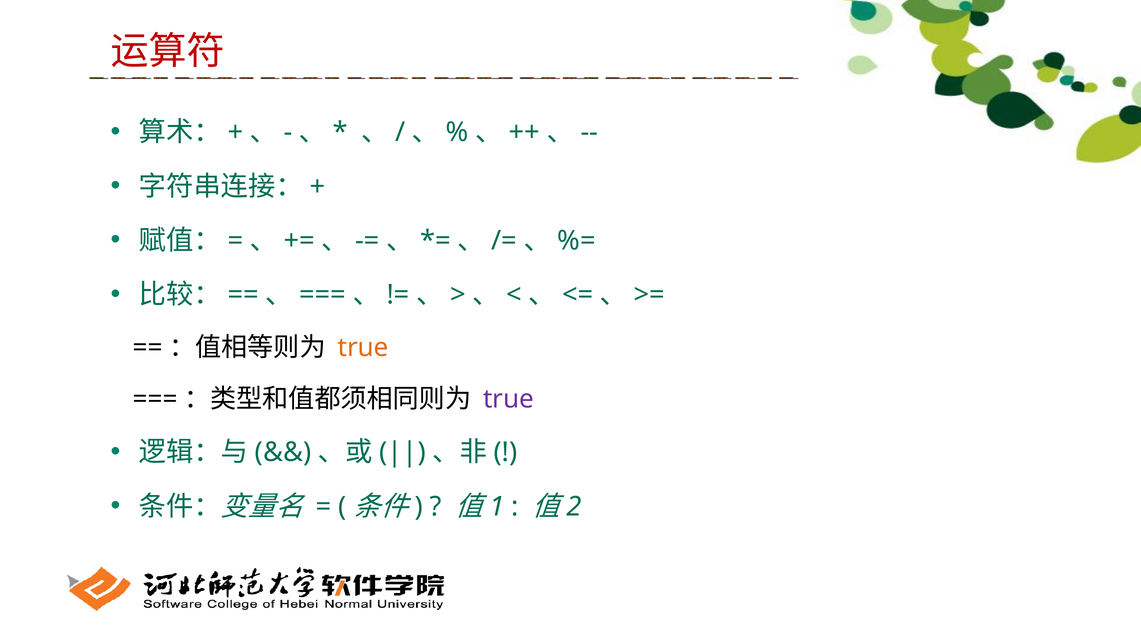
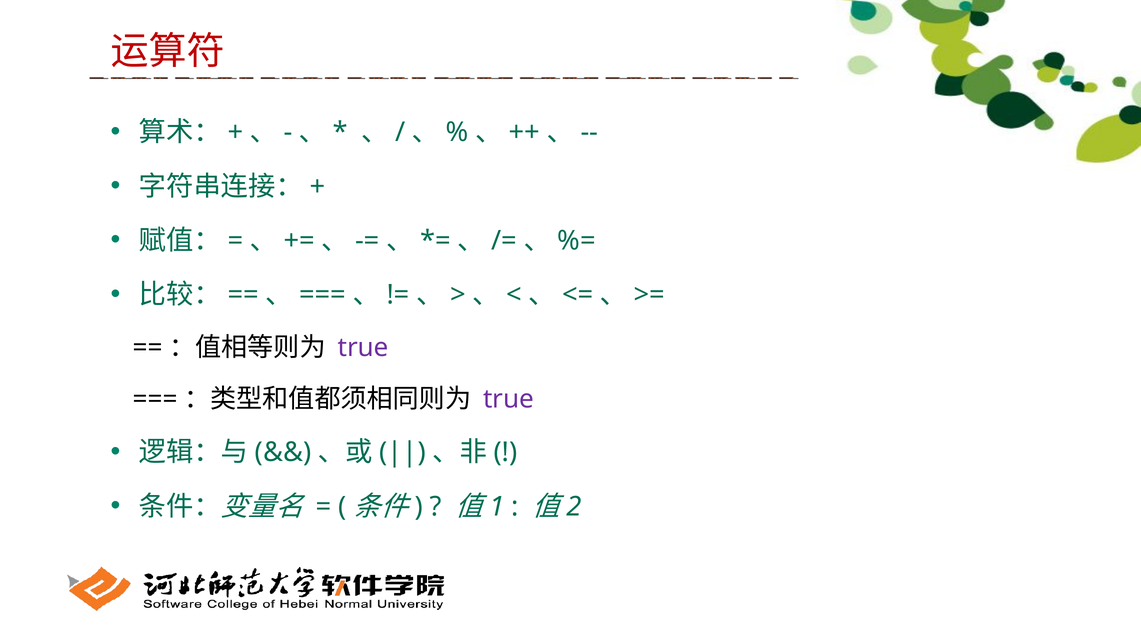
true colour: orange -> purple (363, 347)
